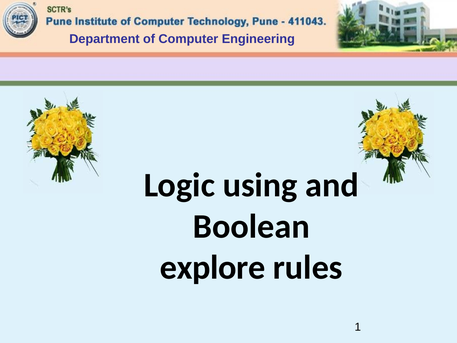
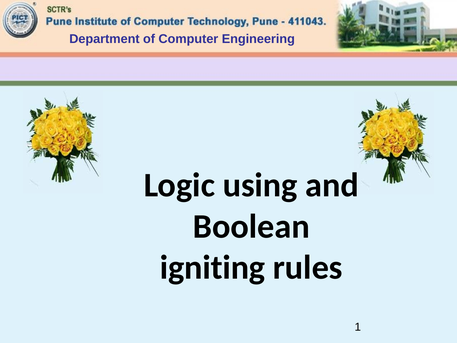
explore: explore -> igniting (213, 267)
